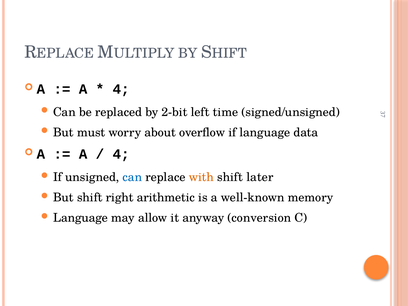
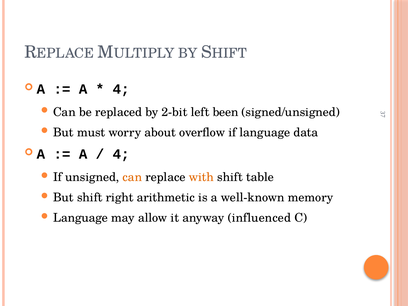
time: time -> been (226, 112)
can colour: blue -> orange (132, 177)
later: later -> table (260, 177)
conversion: conversion -> influenced (259, 218)
